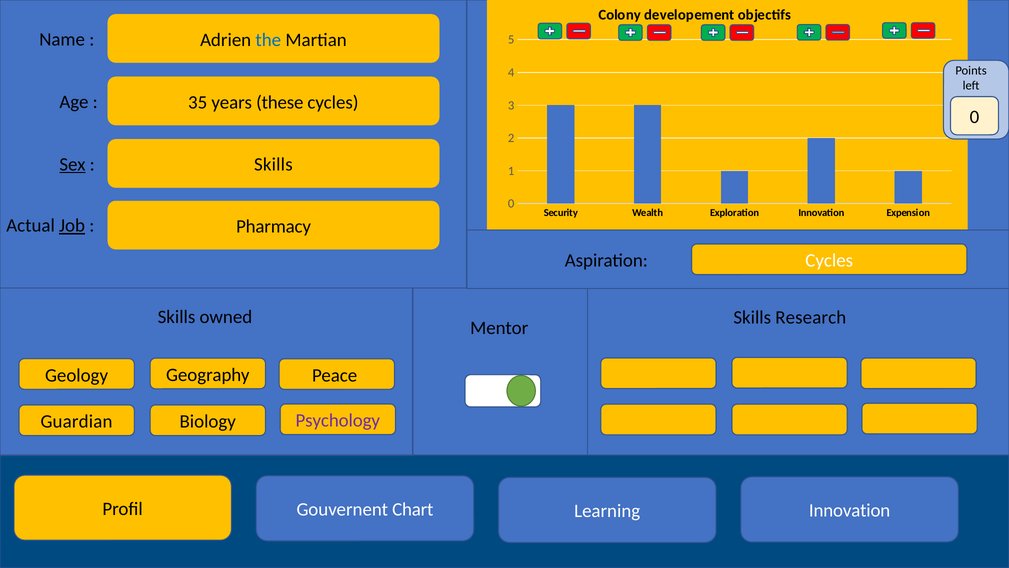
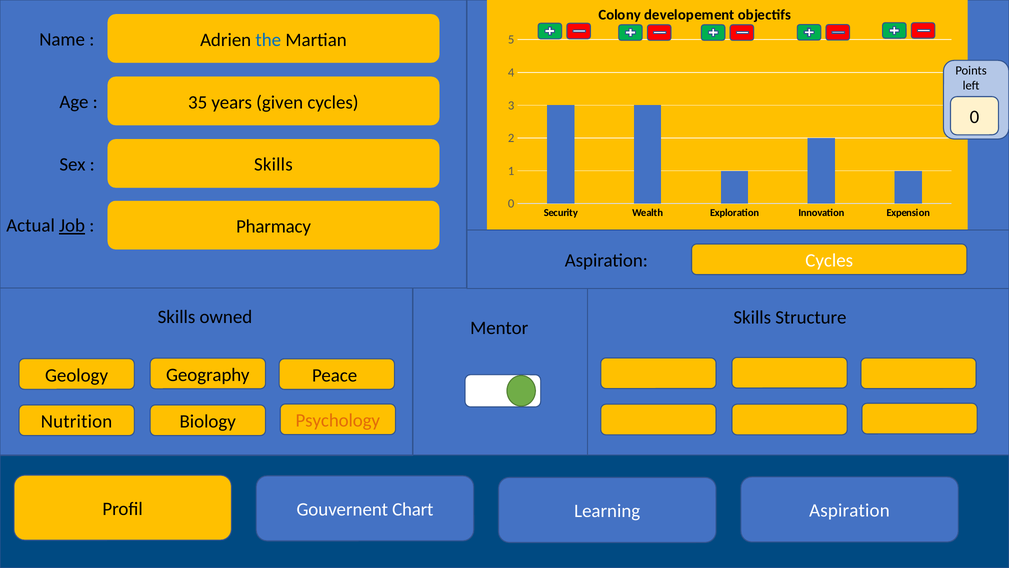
these: these -> given (280, 102)
Sex underline: present -> none (72, 164)
Research: Research -> Structure (811, 317)
Psychology colour: purple -> orange (338, 420)
Guardian: Guardian -> Nutrition (77, 421)
Learning Innovation: Innovation -> Aspiration (849, 510)
